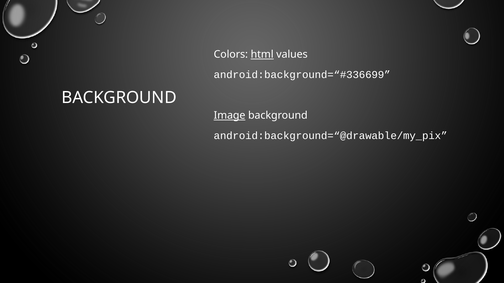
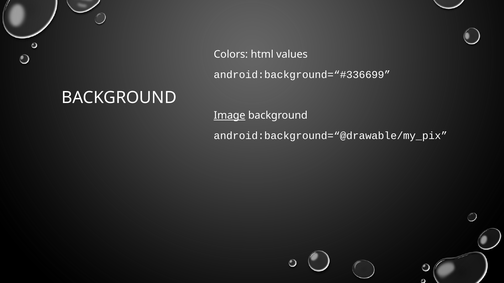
html underline: present -> none (262, 54)
